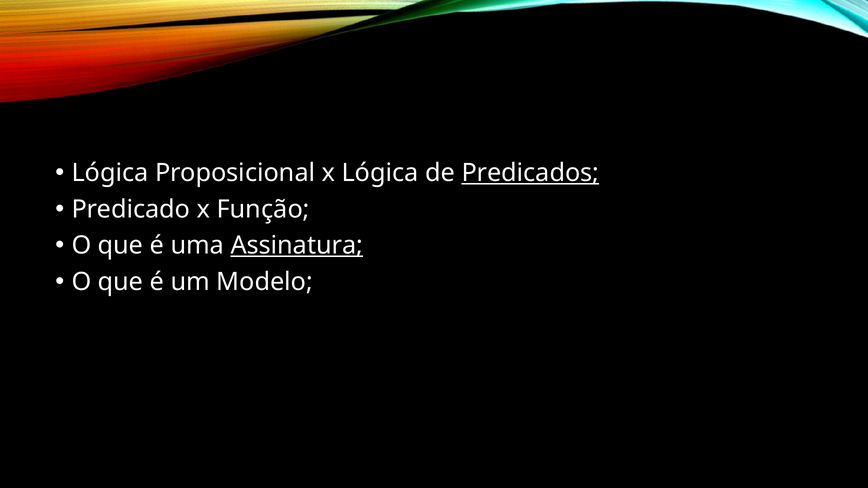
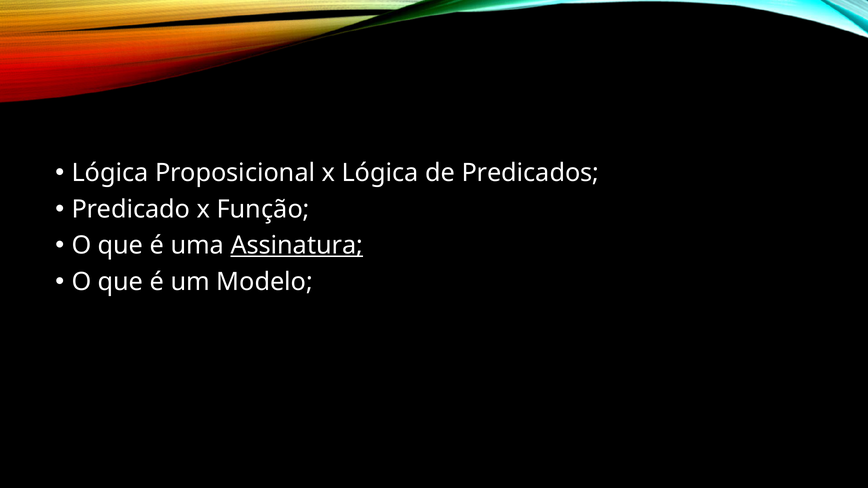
Predicados underline: present -> none (530, 173)
